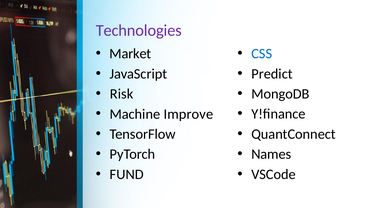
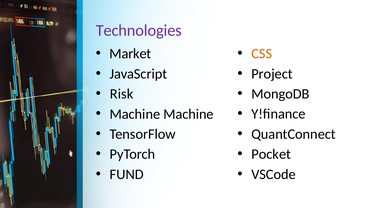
CSS colour: blue -> orange (262, 54)
Predict: Predict -> Project (272, 74)
Machine Improve: Improve -> Machine (189, 114)
Names: Names -> Pocket (271, 154)
